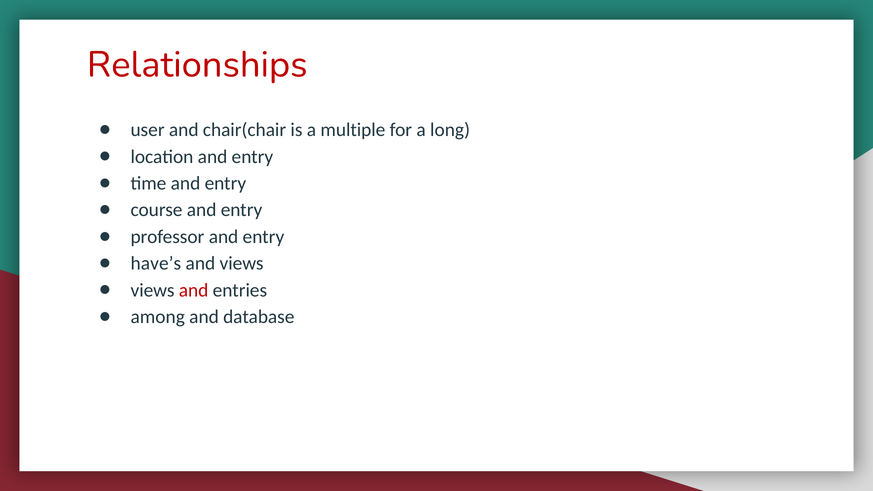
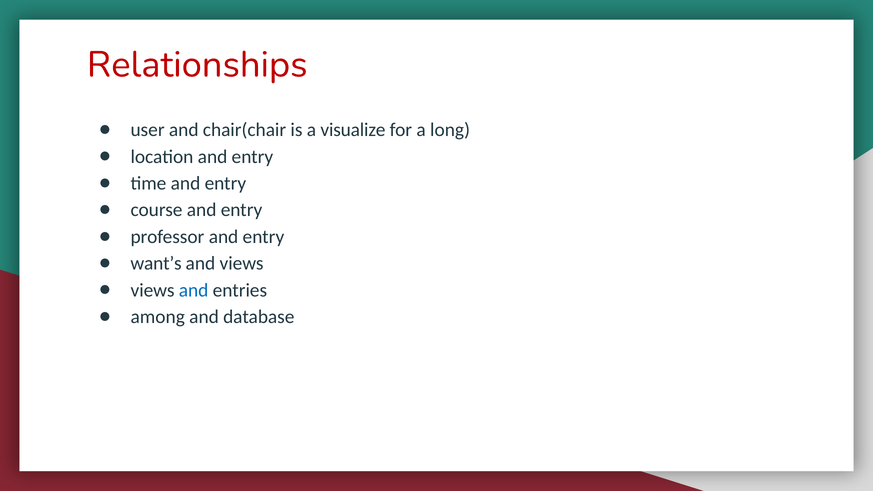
multiple: multiple -> visualize (353, 130)
have’s: have’s -> want’s (156, 264)
and colour: red -> blue (194, 290)
